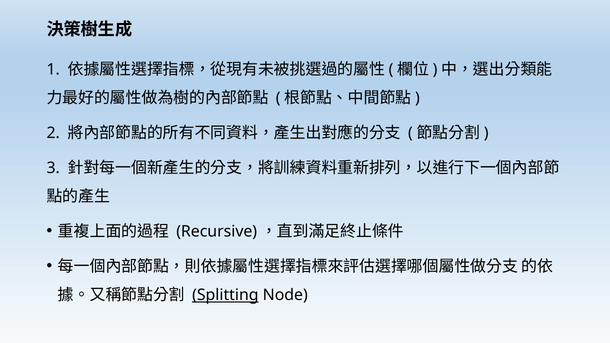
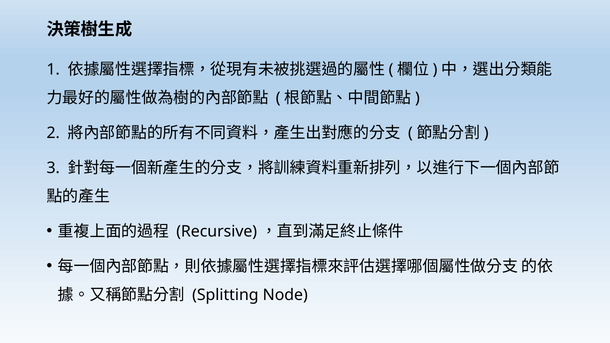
Splitting underline: present -> none (225, 295)
